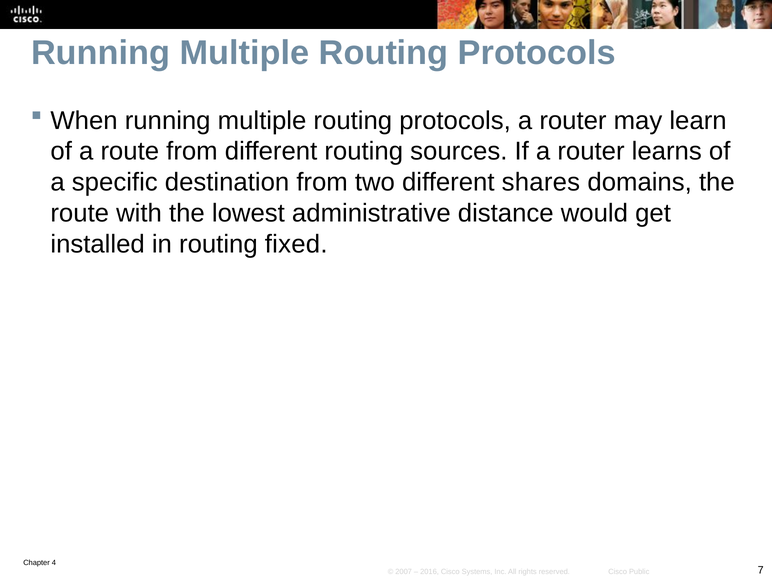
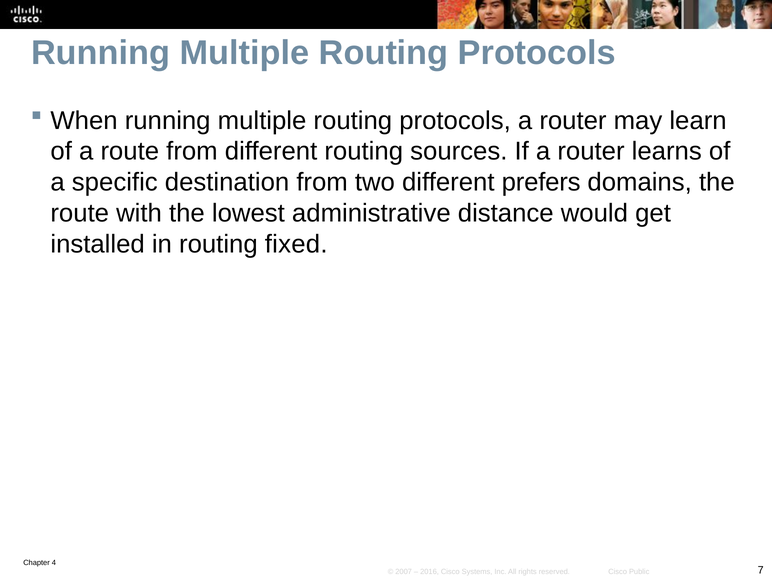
shares: shares -> prefers (541, 182)
